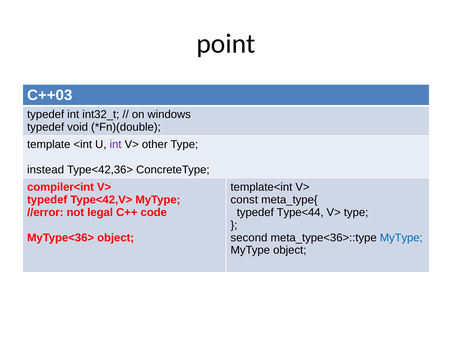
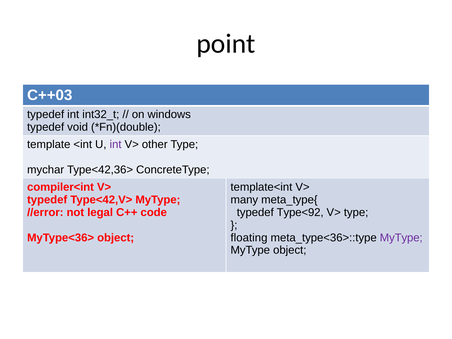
instead: instead -> mychar (46, 170)
const: const -> many (244, 200)
Type<44: Type<44 -> Type<92 (300, 212)
second: second -> floating (249, 238)
MyType colour: blue -> purple (401, 238)
